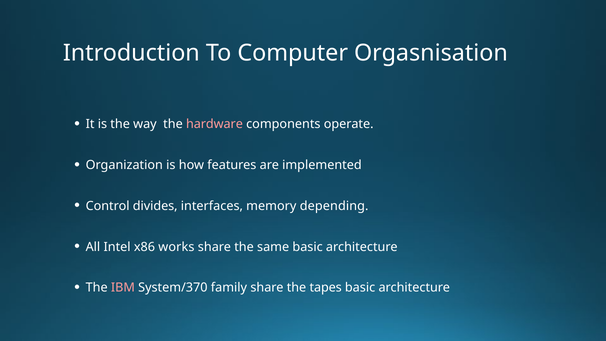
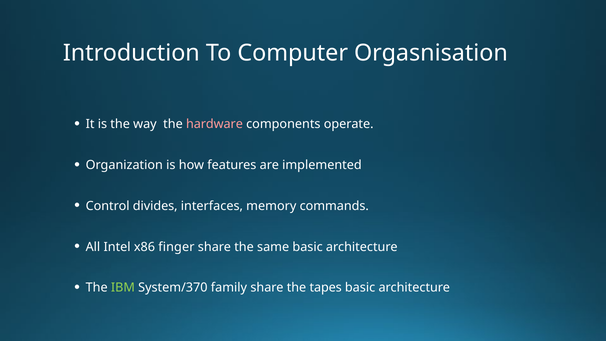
depending: depending -> commands (334, 206)
works: works -> finger (176, 247)
IBM colour: pink -> light green (123, 288)
